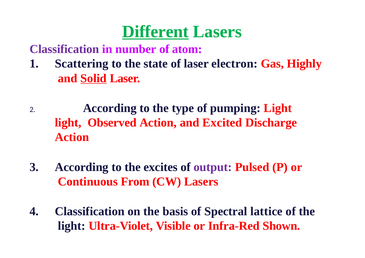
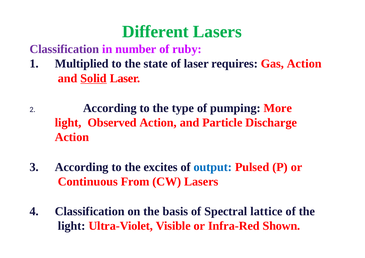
Different underline: present -> none (155, 32)
atom: atom -> ruby (187, 49)
Scattering: Scattering -> Multiplied (82, 64)
electron: electron -> requires (235, 64)
Gas Highly: Highly -> Action (304, 64)
pumping Light: Light -> More (278, 108)
Excited: Excited -> Particle (222, 123)
output colour: purple -> blue (213, 167)
